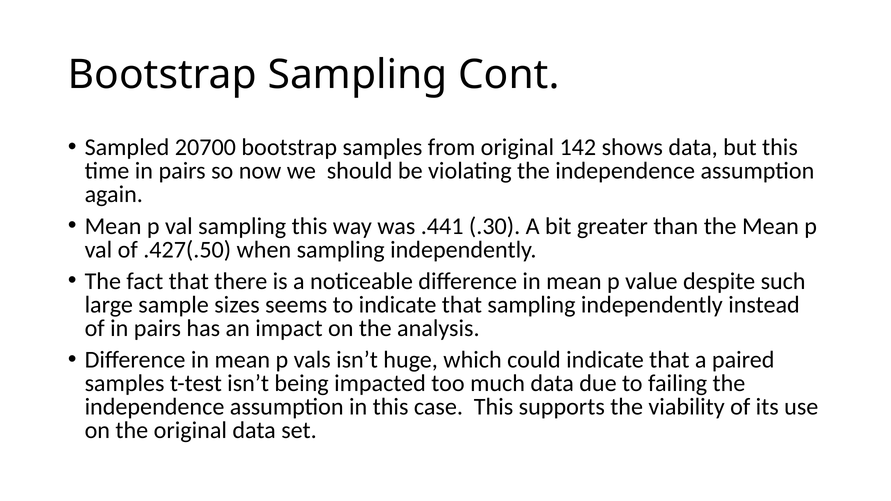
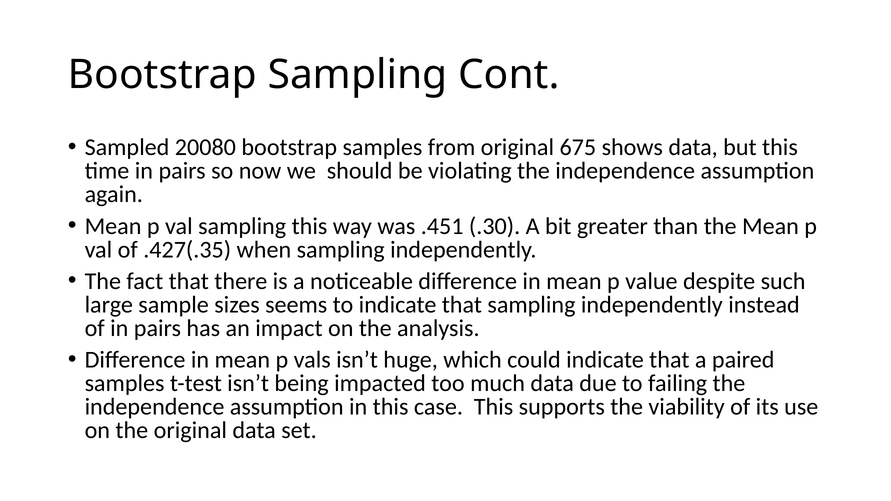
20700: 20700 -> 20080 (205, 148)
142: 142 -> 675 (578, 148)
.441: .441 -> .451 (442, 226)
.427(.50: .427(.50 -> .427(.35 (187, 250)
